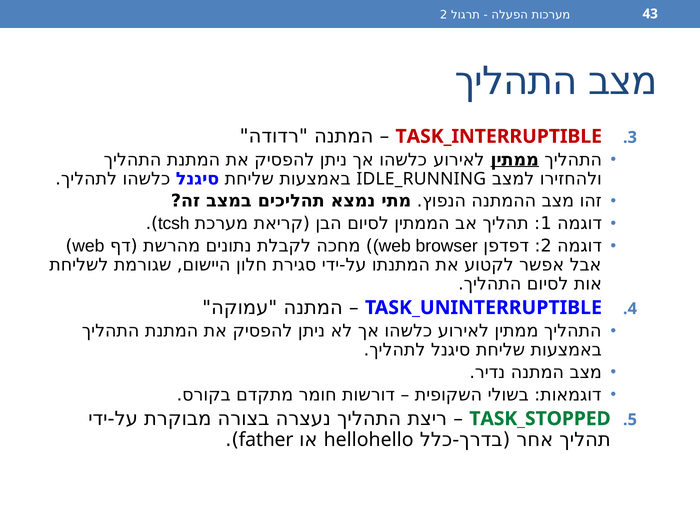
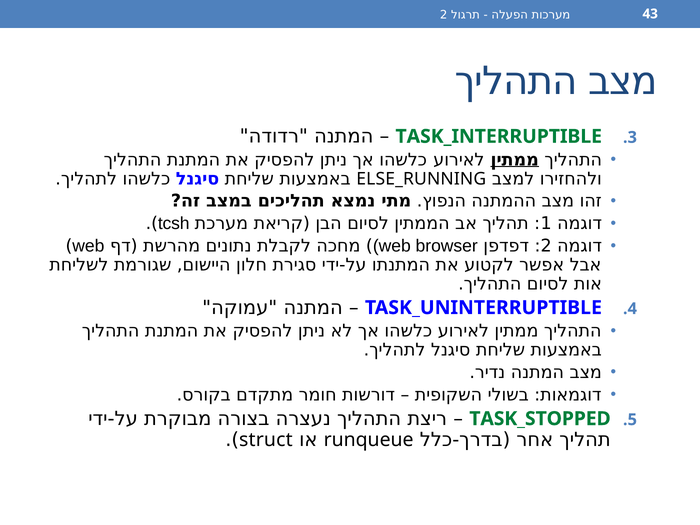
TASK_INTERRUPTIBLE colour: red -> green (499, 136)
IDLE_RUNNING: IDLE_RUNNING -> ELSE_RUNNING (421, 179)
father: father -> struct (266, 440)
hellohello: hellohello -> runqueue (369, 440)
